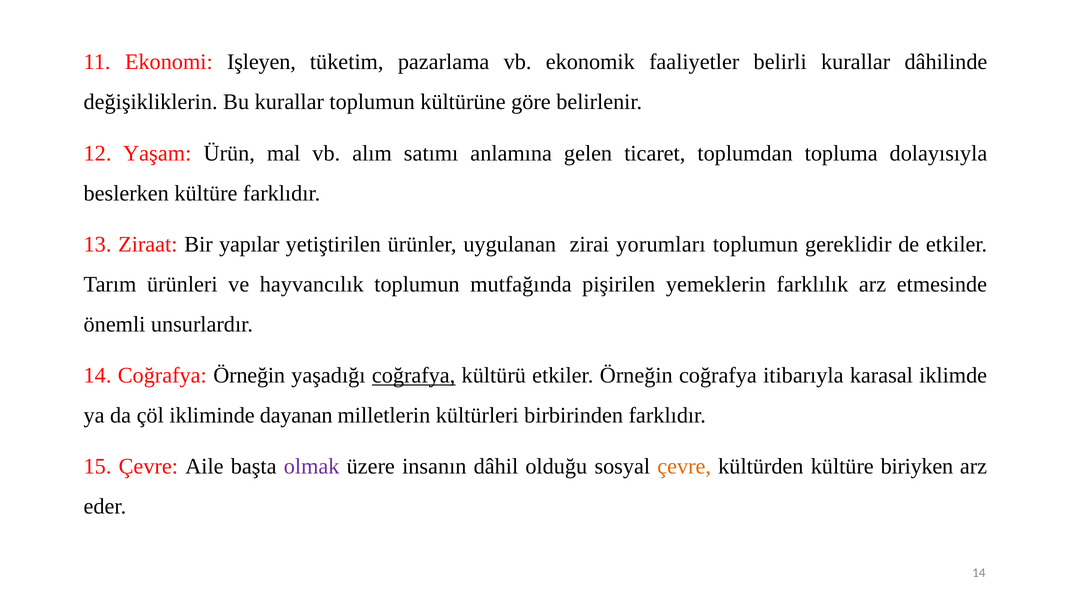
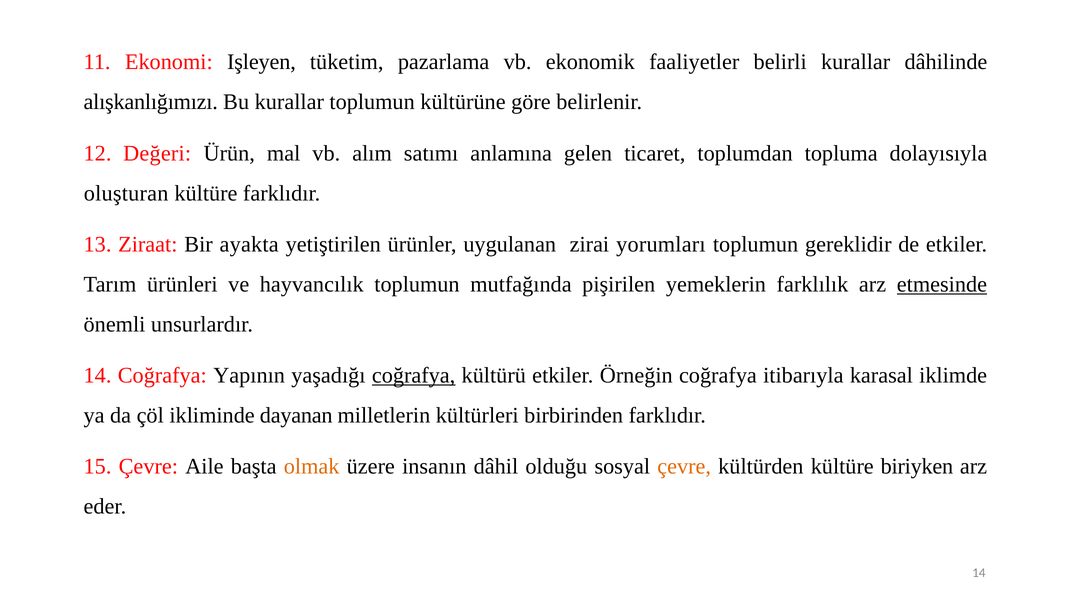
değişikliklerin: değişikliklerin -> alışkanlığımızı (151, 102)
Yaşam: Yaşam -> Değeri (157, 153)
beslerken: beslerken -> oluşturan (126, 193)
yapılar: yapılar -> ayakta (249, 244)
etmesinde underline: none -> present (942, 284)
Coğrafya Örneğin: Örneğin -> Yapının (249, 376)
olmak colour: purple -> orange (312, 467)
